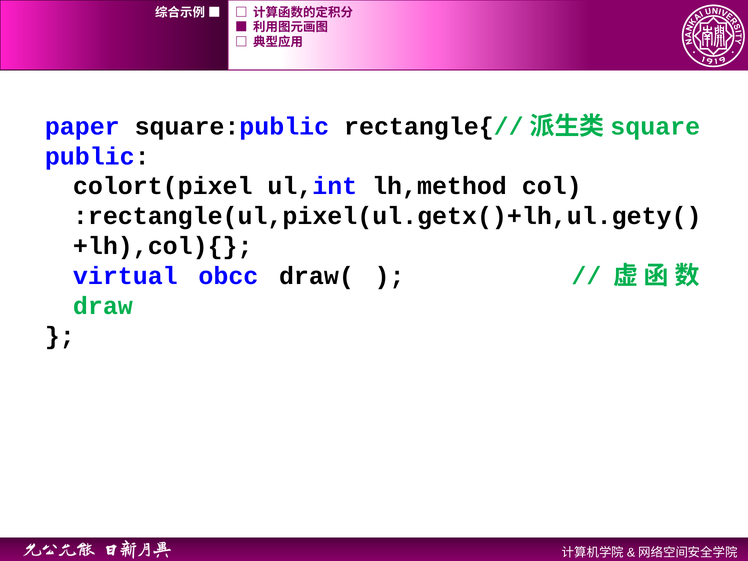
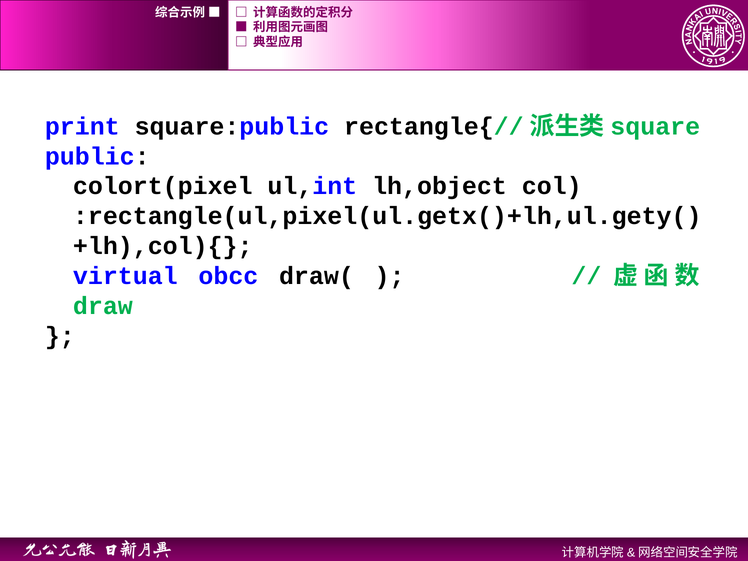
paper: paper -> print (82, 126)
lh,method: lh,method -> lh,object (439, 186)
